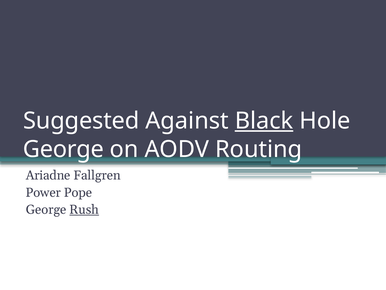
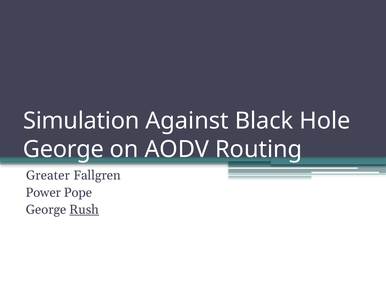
Suggested: Suggested -> Simulation (81, 121)
Black underline: present -> none (264, 121)
Ariadne: Ariadne -> Greater (48, 175)
